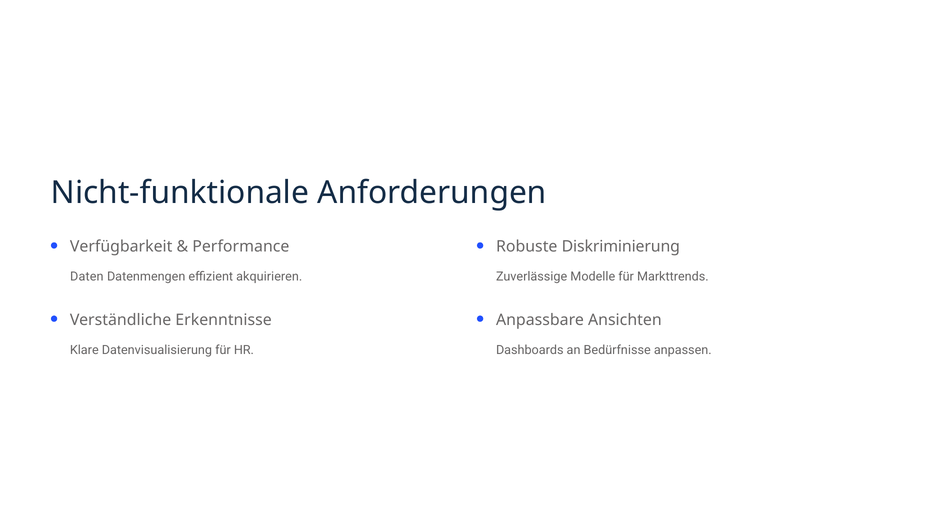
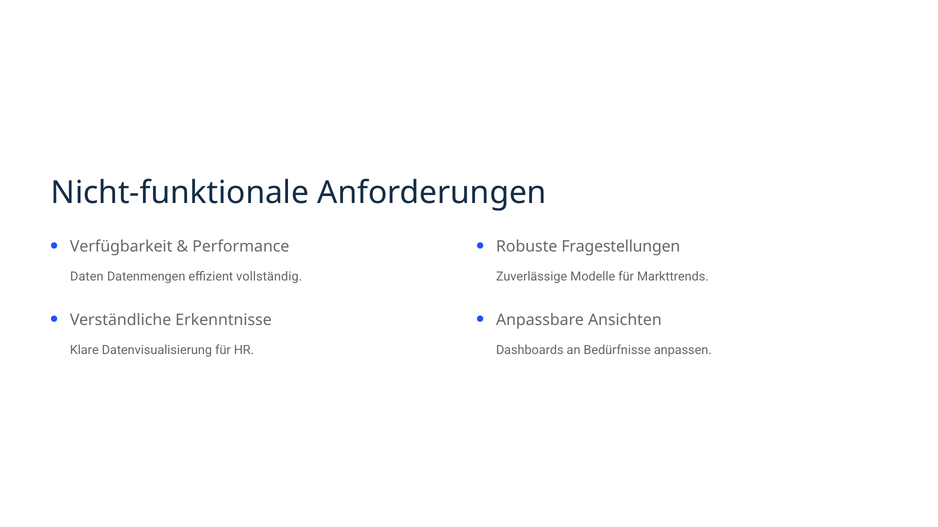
Diskriminierung: Diskriminierung -> Fragestellungen (621, 247)
akquirieren: akquirieren -> vollständig (269, 277)
